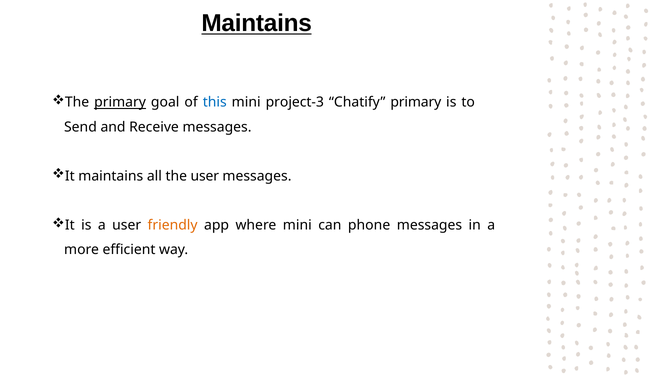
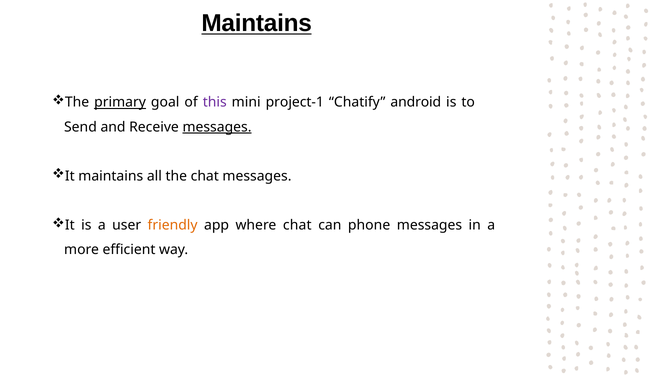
this colour: blue -> purple (215, 102)
project-3: project-3 -> project-1 (295, 102)
Chatify primary: primary -> android (416, 102)
messages underline: none -> present (217, 127)
the user: user -> chat (205, 176)
where mini: mini -> chat (297, 225)
